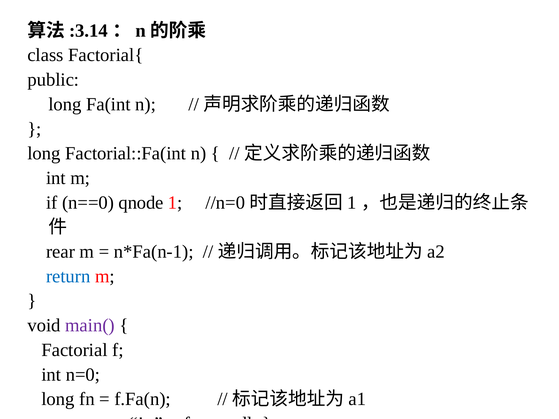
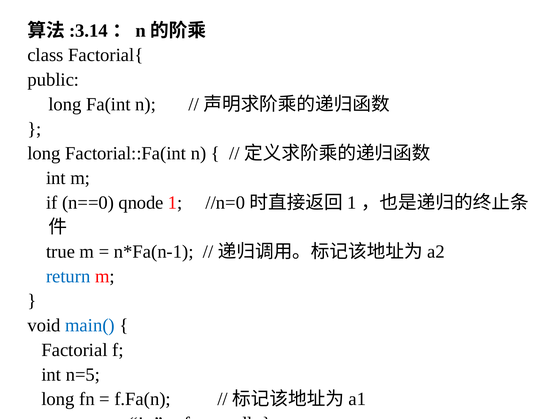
rear: rear -> true (61, 252)
main( colour: purple -> blue (90, 326)
n=0: n=0 -> n=5 (83, 375)
